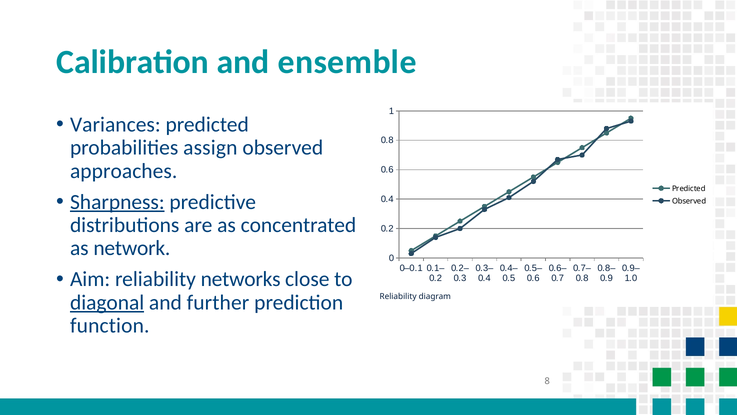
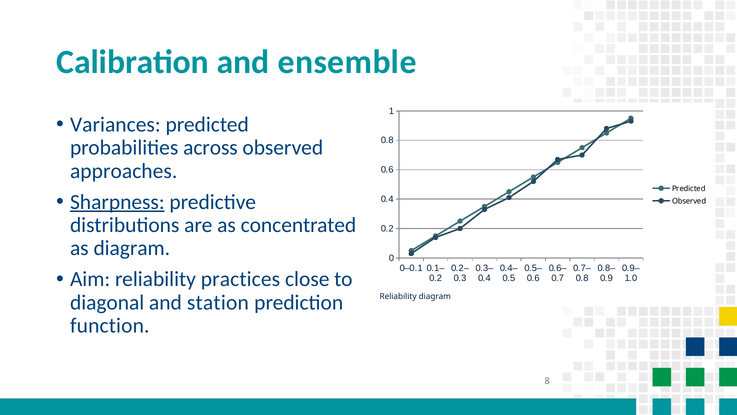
assign: assign -> across (210, 148)
as network: network -> diagram (132, 248)
networks: networks -> practices (240, 279)
diagonal underline: present -> none (107, 302)
further: further -> station (218, 302)
